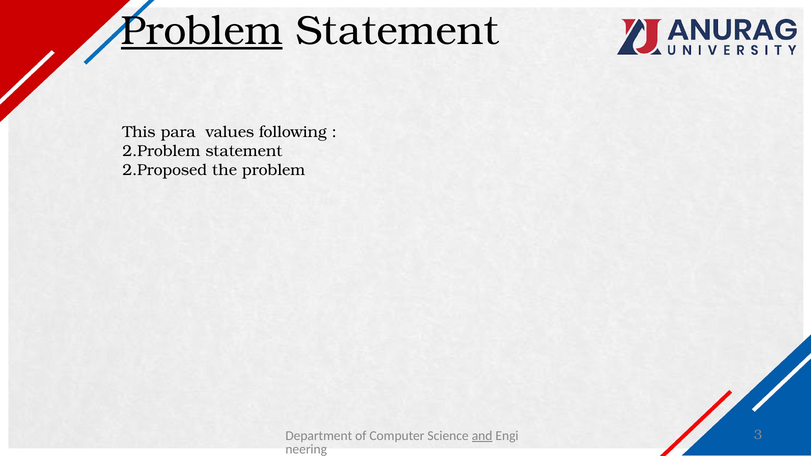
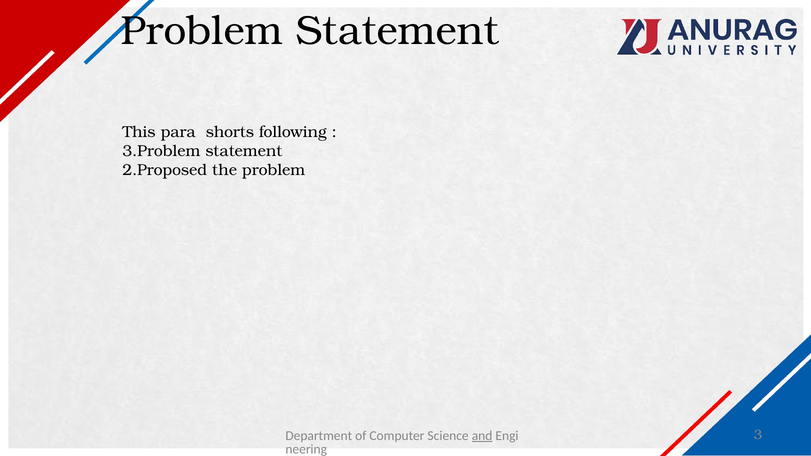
Problem underline: present -> none (202, 31)
values: values -> shorts (230, 132)
2.Problem: 2.Problem -> 3.Problem (161, 151)
